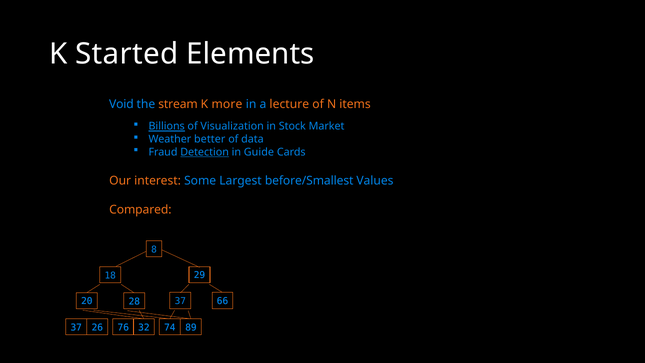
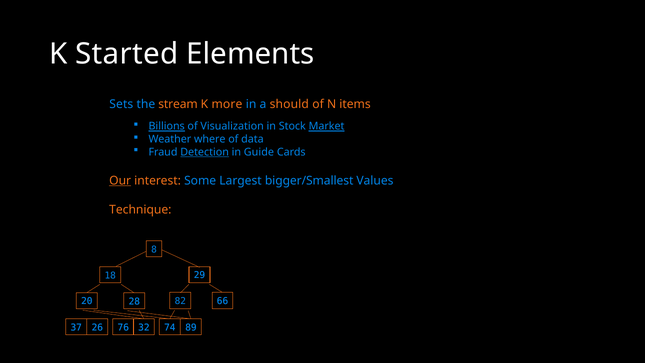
Void: Void -> Sets (121, 104)
lecture: lecture -> should (289, 104)
Market underline: none -> present (327, 126)
better: better -> where (210, 139)
Our underline: none -> present (120, 180)
before/Smallest: before/Smallest -> bigger/Smallest (309, 180)
Compared: Compared -> Technique (140, 209)
37: 37 -> 82 (180, 301)
